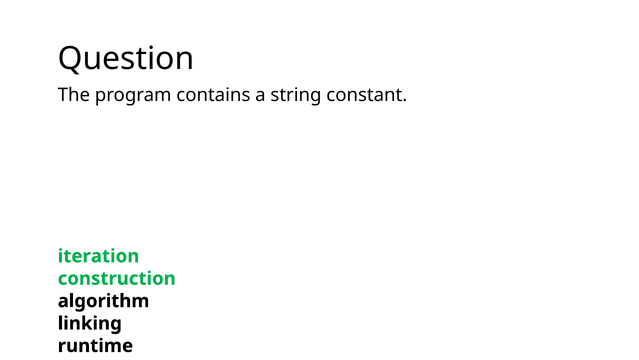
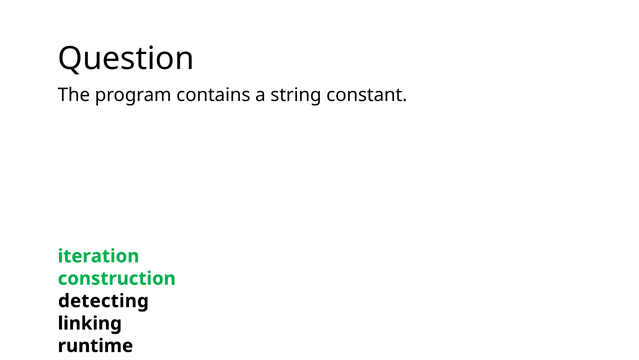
algorithm: algorithm -> detecting (103, 301)
